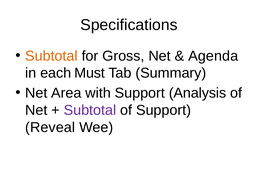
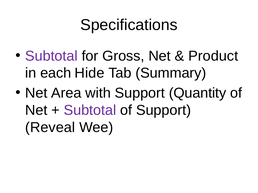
Subtotal colour: orange -> purple (51, 56)
Agenda: Agenda -> Product (213, 56)
Must: Must -> Hide (90, 73)
Analysis: Analysis -> Quantity (198, 93)
